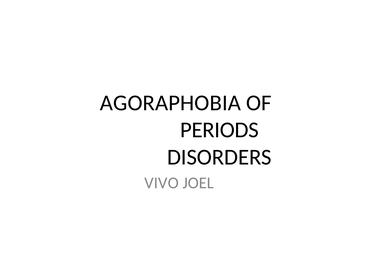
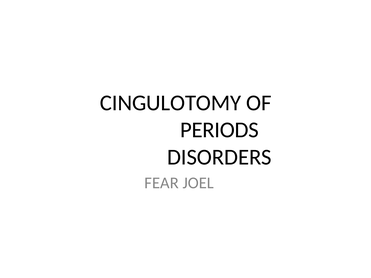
AGORAPHOBIA: AGORAPHOBIA -> CINGULOTOMY (171, 103)
VIVO: VIVO -> FEAR (162, 183)
